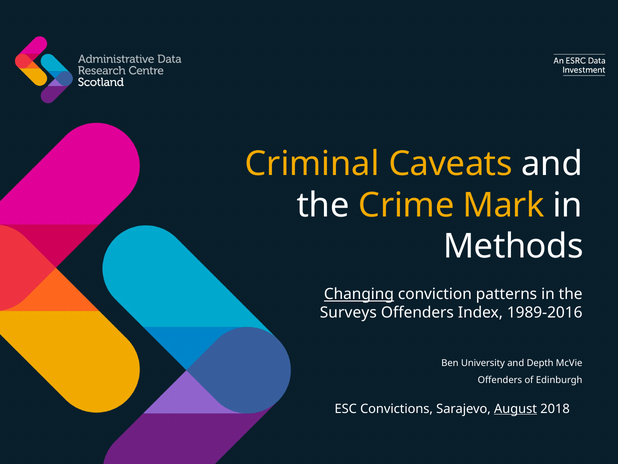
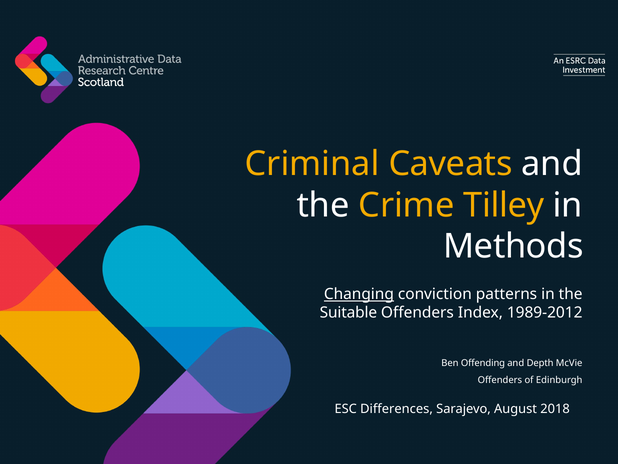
Mark: Mark -> Tilley (504, 205)
Surveys: Surveys -> Suitable (348, 312)
1989-2016: 1989-2016 -> 1989-2012 (545, 312)
University: University -> Offending (483, 363)
Convictions: Convictions -> Differences (396, 408)
August underline: present -> none (516, 408)
